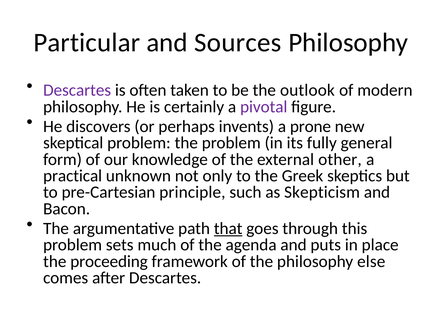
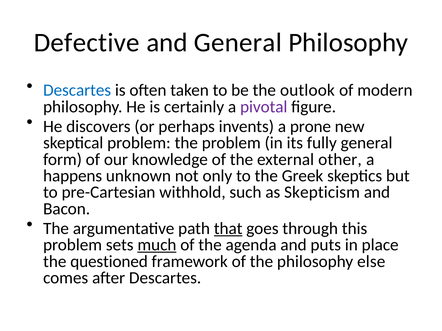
Particular: Particular -> Defective (87, 43)
and Sources: Sources -> General (238, 43)
Descartes colour: purple -> blue (77, 90)
practical: practical -> happens (73, 176)
principle: principle -> withhold (192, 193)
much underline: none -> present (157, 245)
proceeding: proceeding -> questioned (109, 262)
